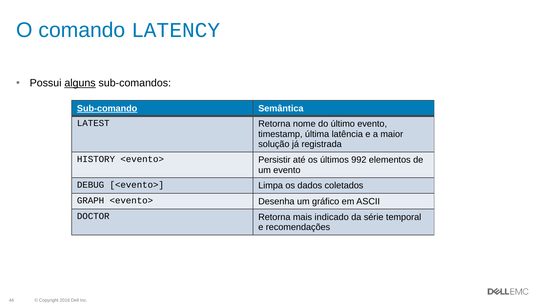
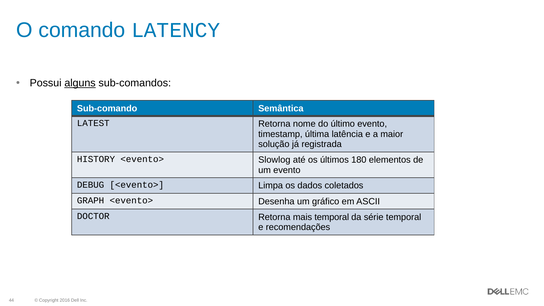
Sub-comando underline: present -> none (107, 108)
Persistir: Persistir -> Slowlog (274, 160)
992: 992 -> 180 (359, 160)
mais indicado: indicado -> temporal (332, 217)
